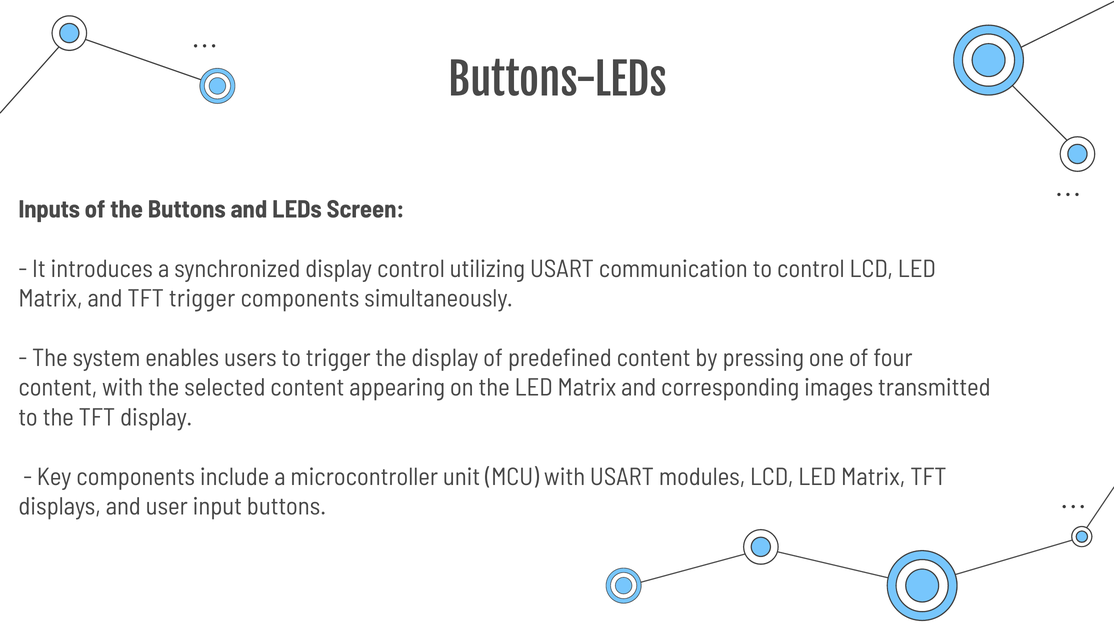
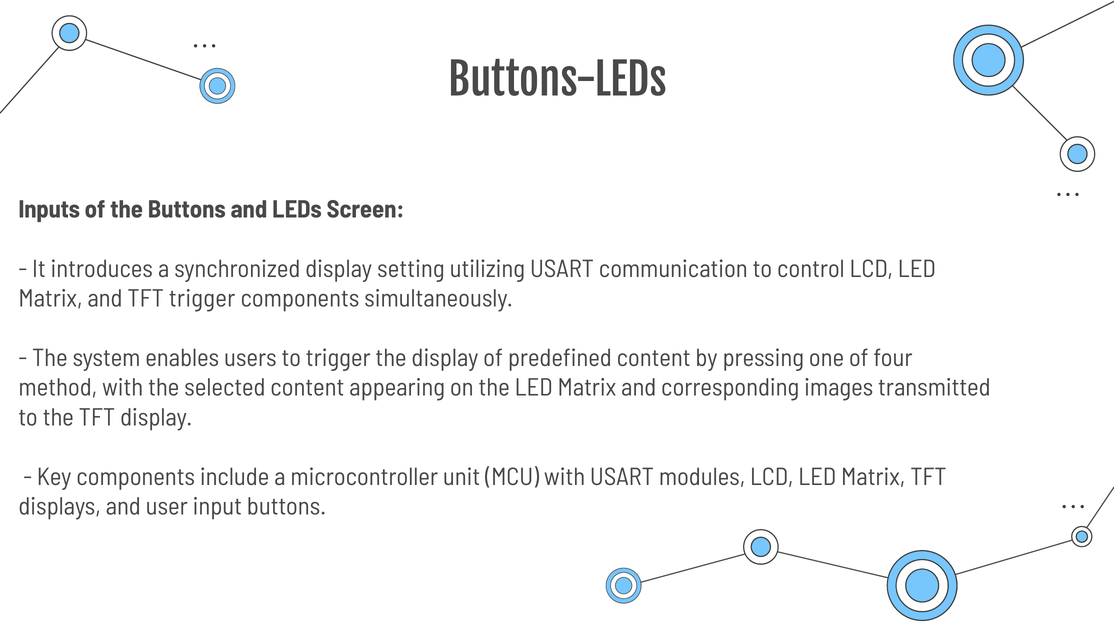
display control: control -> setting (411, 269)
content: content -> method (58, 388)
